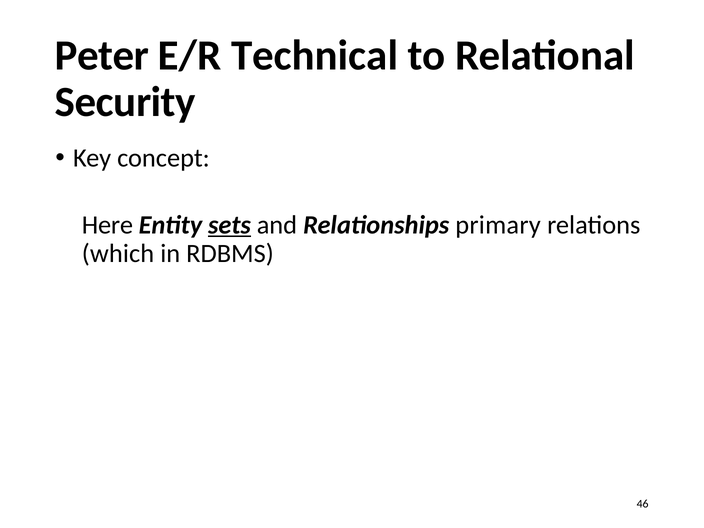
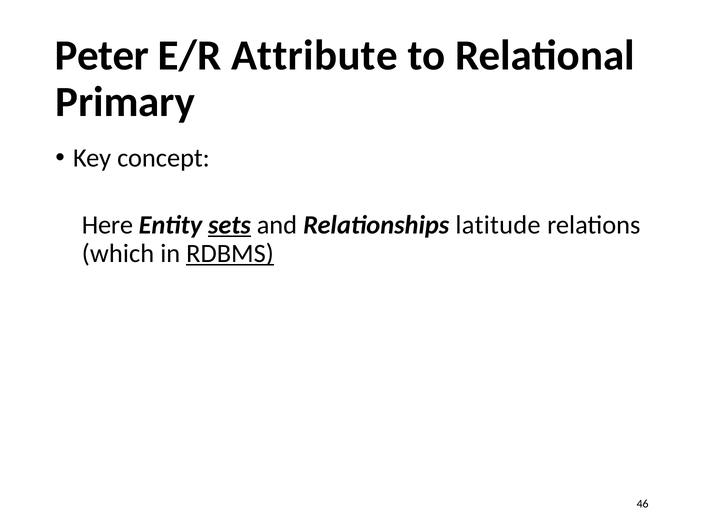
Technical: Technical -> Attribute (314, 56)
Security: Security -> Primary (125, 102)
primary: primary -> latitude (498, 225)
RDBMS underline: none -> present (230, 254)
